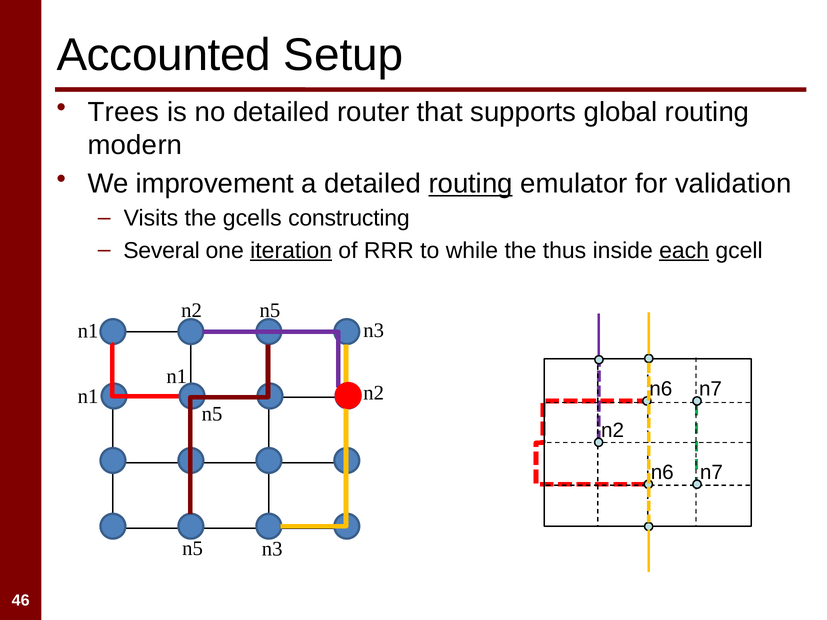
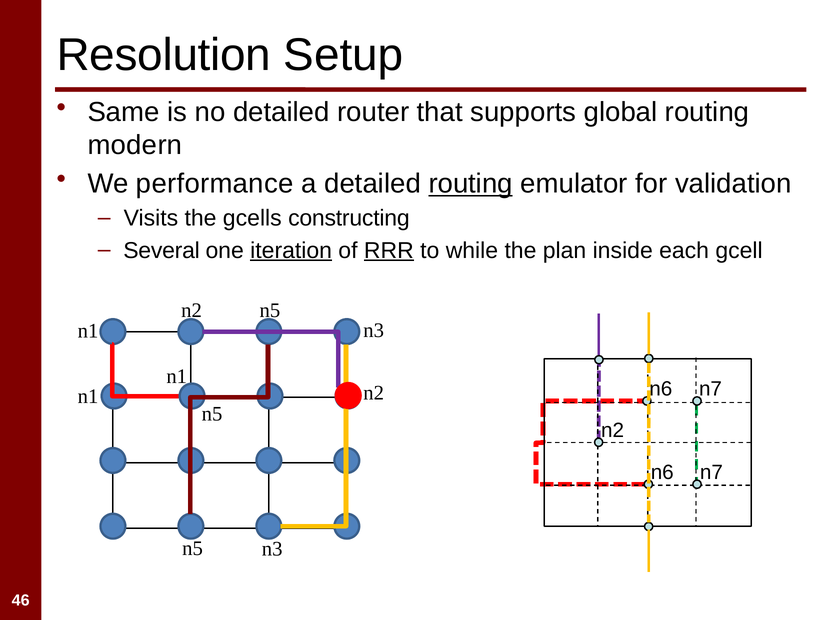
Accounted: Accounted -> Resolution (164, 55)
Trees: Trees -> Same (124, 112)
improvement: improvement -> performance (215, 184)
RRR underline: none -> present (389, 251)
thus: thus -> plan (565, 251)
each underline: present -> none (684, 251)
